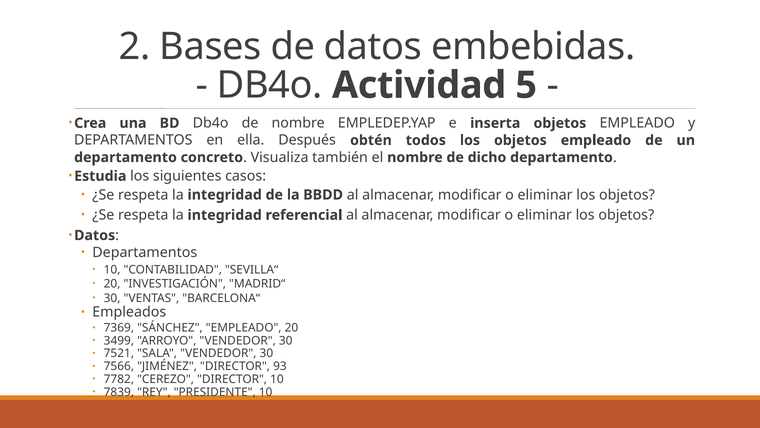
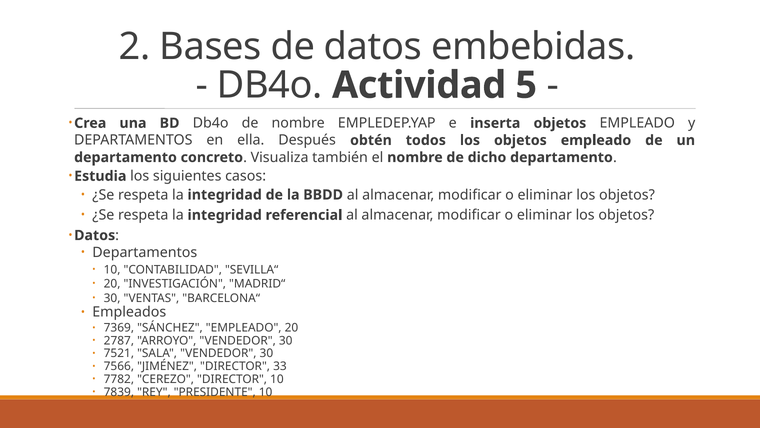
3499: 3499 -> 2787 (119, 340)
93: 93 -> 33 (280, 366)
